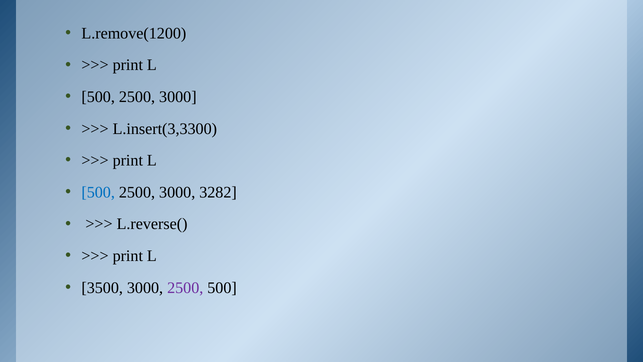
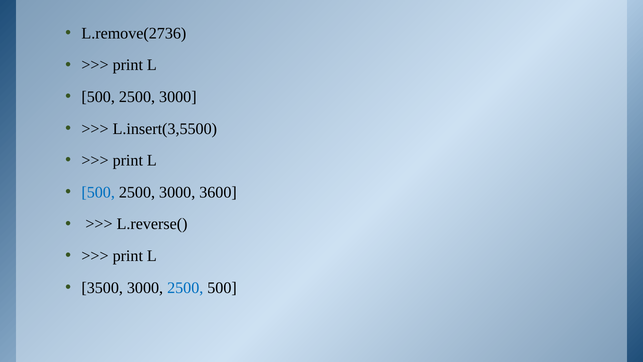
L.remove(1200: L.remove(1200 -> L.remove(2736 (134, 33)
L.insert(3,3300: L.insert(3,3300 -> L.insert(3,5500 (165, 129)
3282: 3282 -> 3600 (218, 192)
2500 colour: purple -> blue (185, 288)
